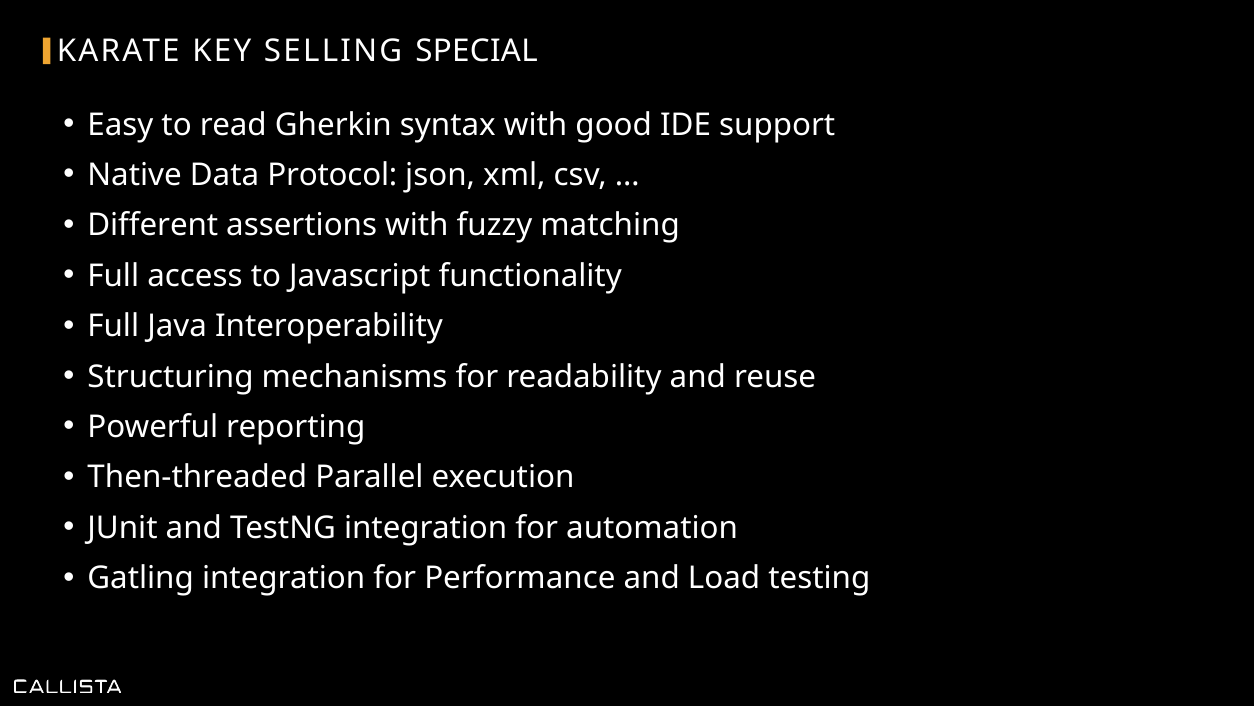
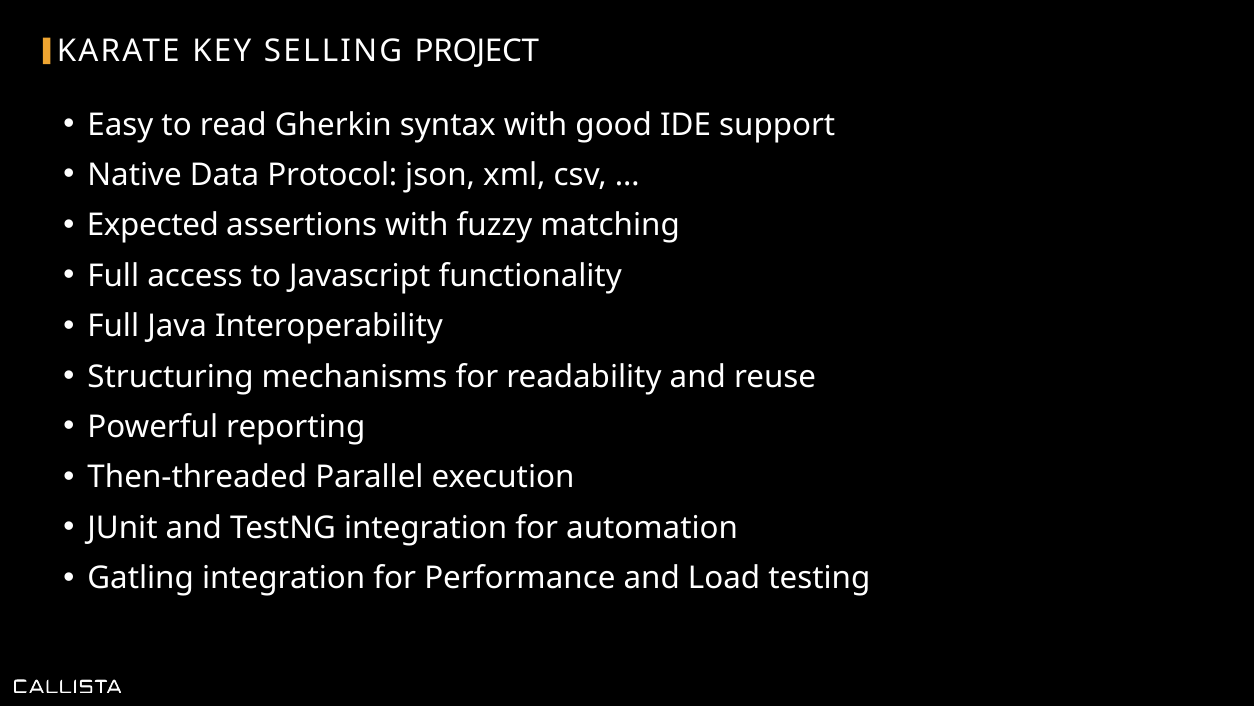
SPECIAL: SPECIAL -> PROJECT (477, 51)
Different: Different -> Expected (153, 225)
